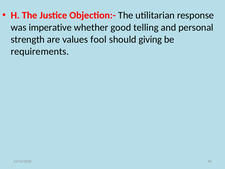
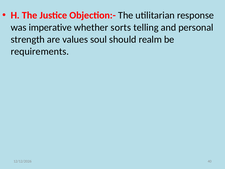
good: good -> sorts (121, 27)
fool: fool -> soul (99, 39)
giving: giving -> realm (150, 39)
